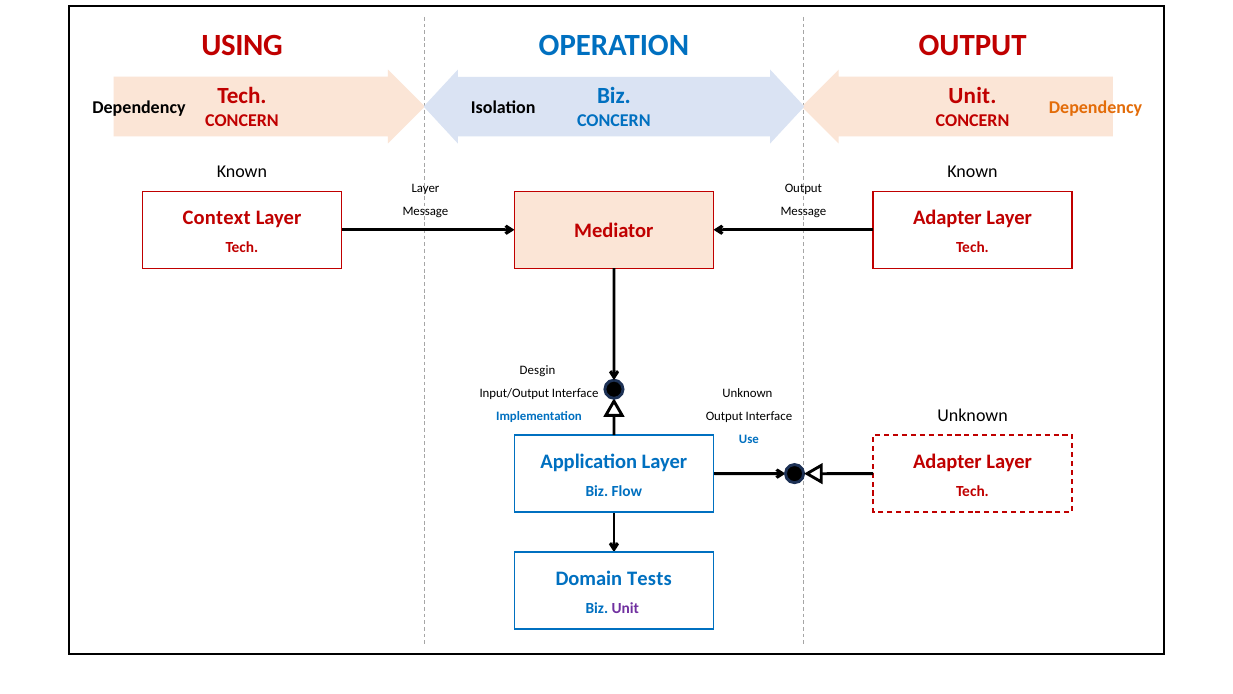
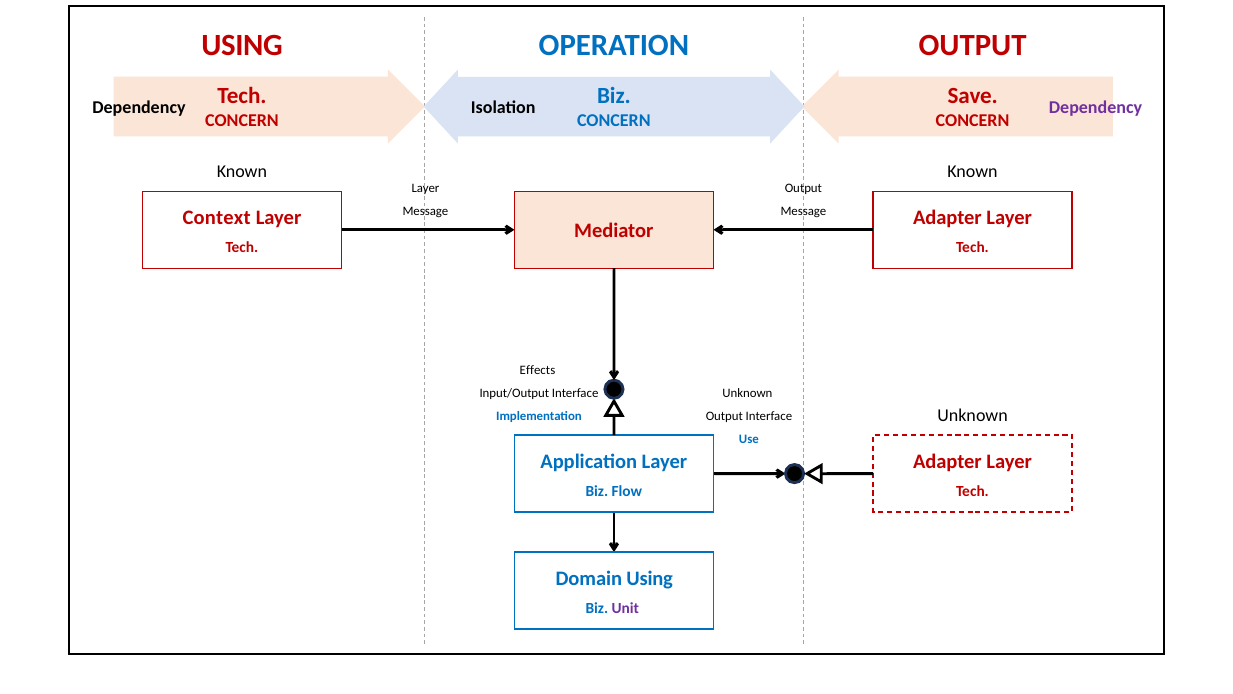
Unit: Unit -> Save (973, 96)
Dependency colour: orange -> purple (1095, 108)
Desgin: Desgin -> Effects (538, 370)
Domain Tests: Tests -> Using (650, 578)
